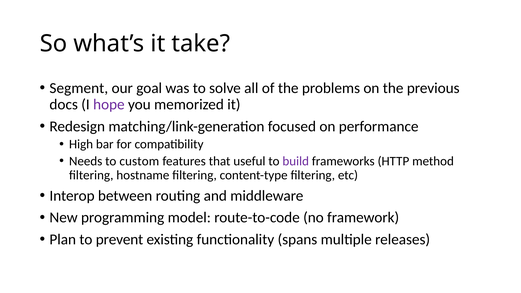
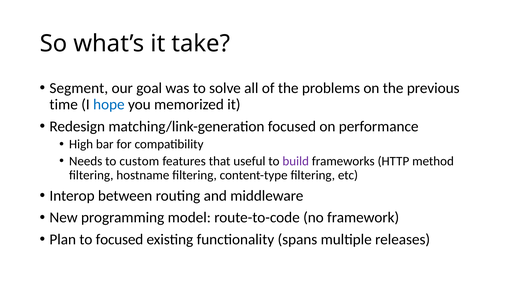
docs: docs -> time (64, 105)
hope colour: purple -> blue (109, 105)
to prevent: prevent -> focused (120, 239)
